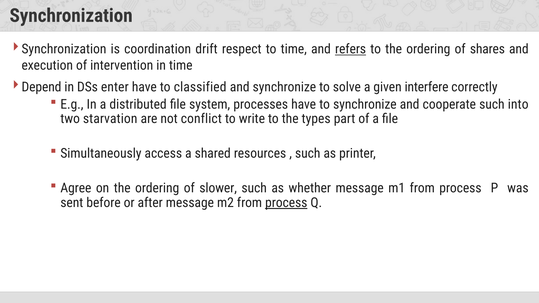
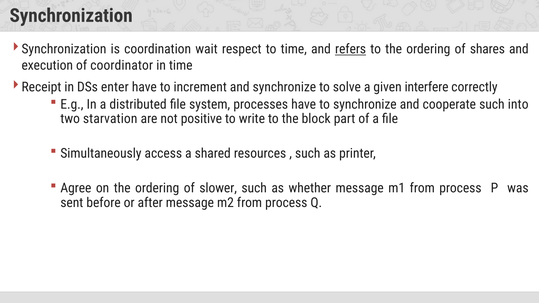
drift: drift -> wait (207, 49)
intervention: intervention -> coordinator (122, 65)
Depend: Depend -> Receipt (41, 87)
classified: classified -> increment (200, 87)
conflict: conflict -> positive (201, 119)
types: types -> block (316, 119)
process underline: present -> none (286, 203)
